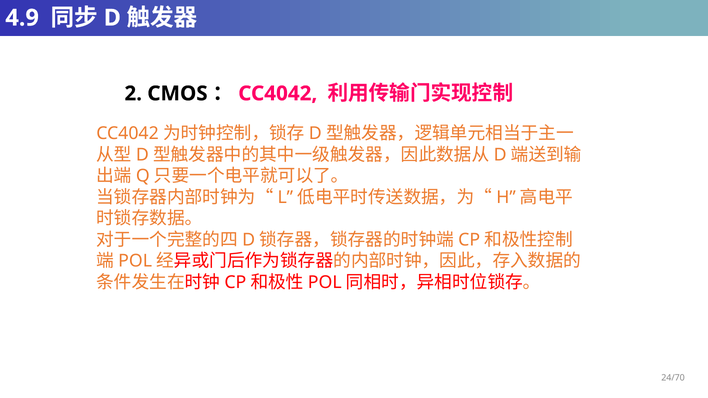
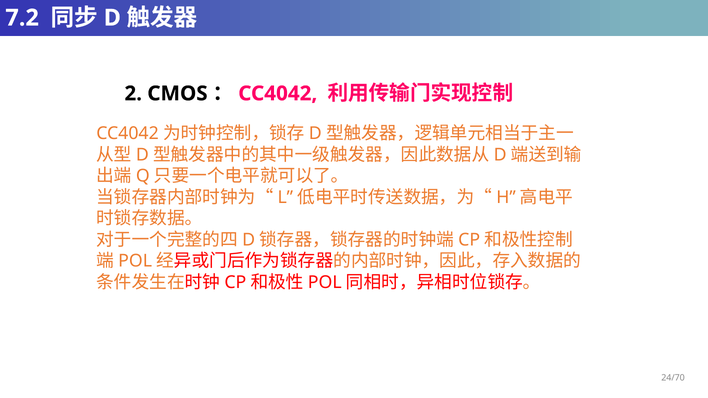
4.9: 4.9 -> 7.2 (22, 18)
